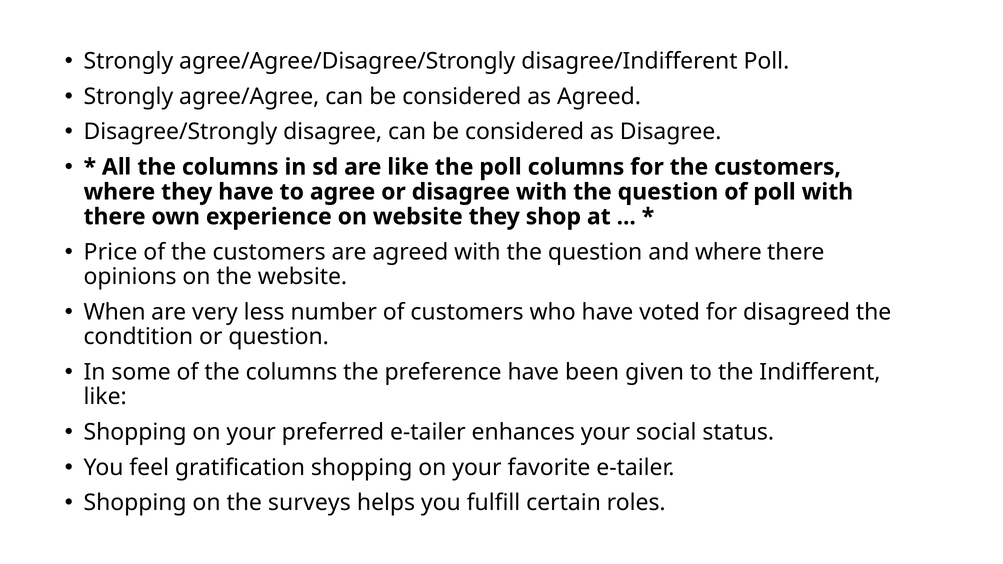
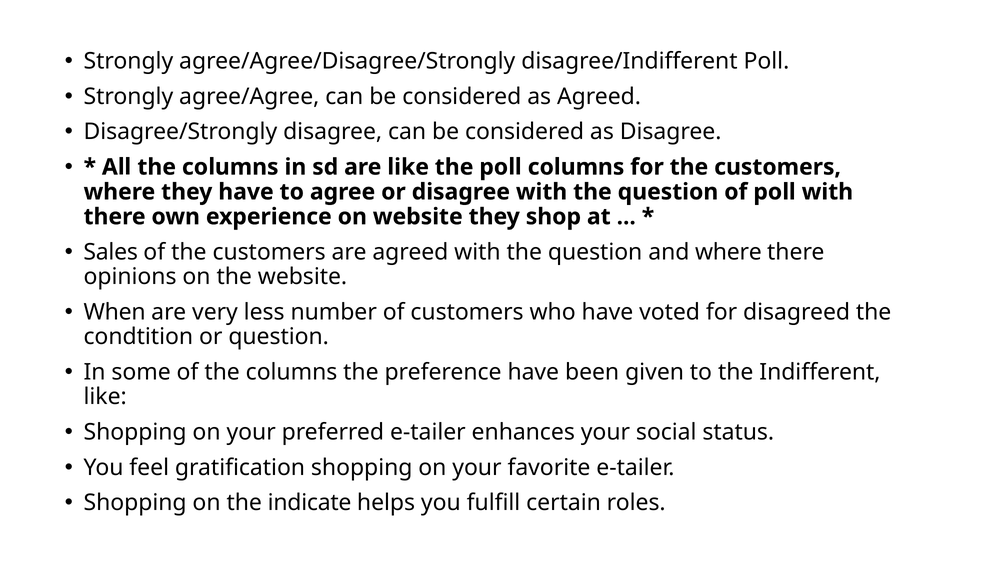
Price: Price -> Sales (111, 252)
surveys: surveys -> indicate (310, 503)
